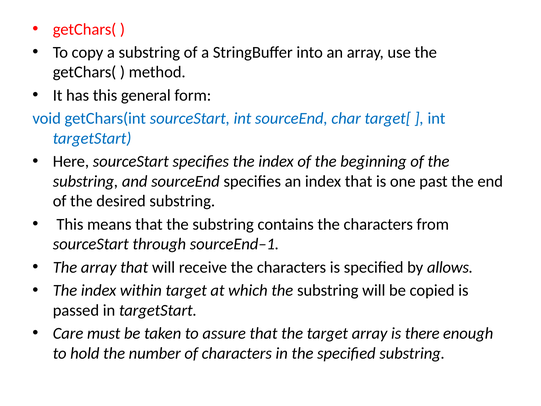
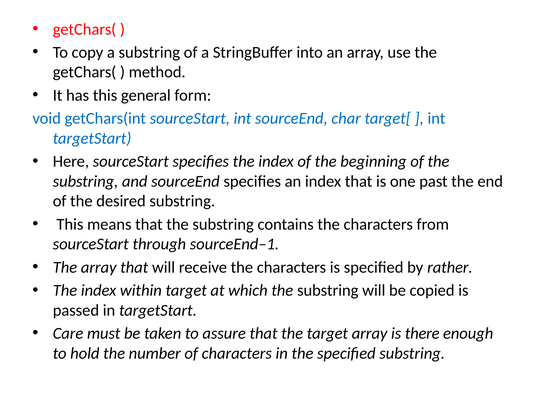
allows: allows -> rather (450, 267)
